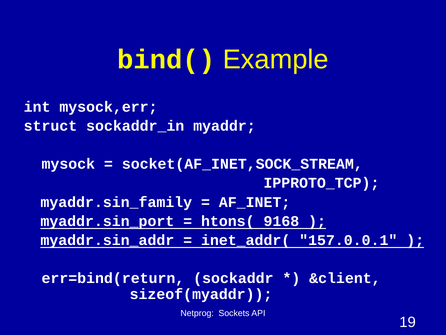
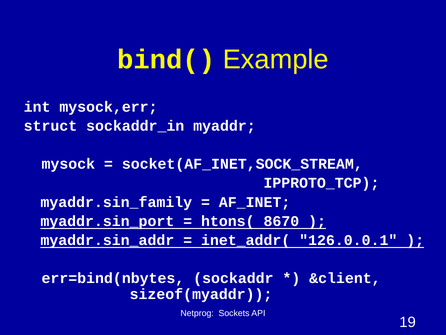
9168: 9168 -> 8670 (281, 221)
157.0.0.1: 157.0.0.1 -> 126.0.0.1 (348, 240)
err=bind(return: err=bind(return -> err=bind(nbytes (113, 278)
